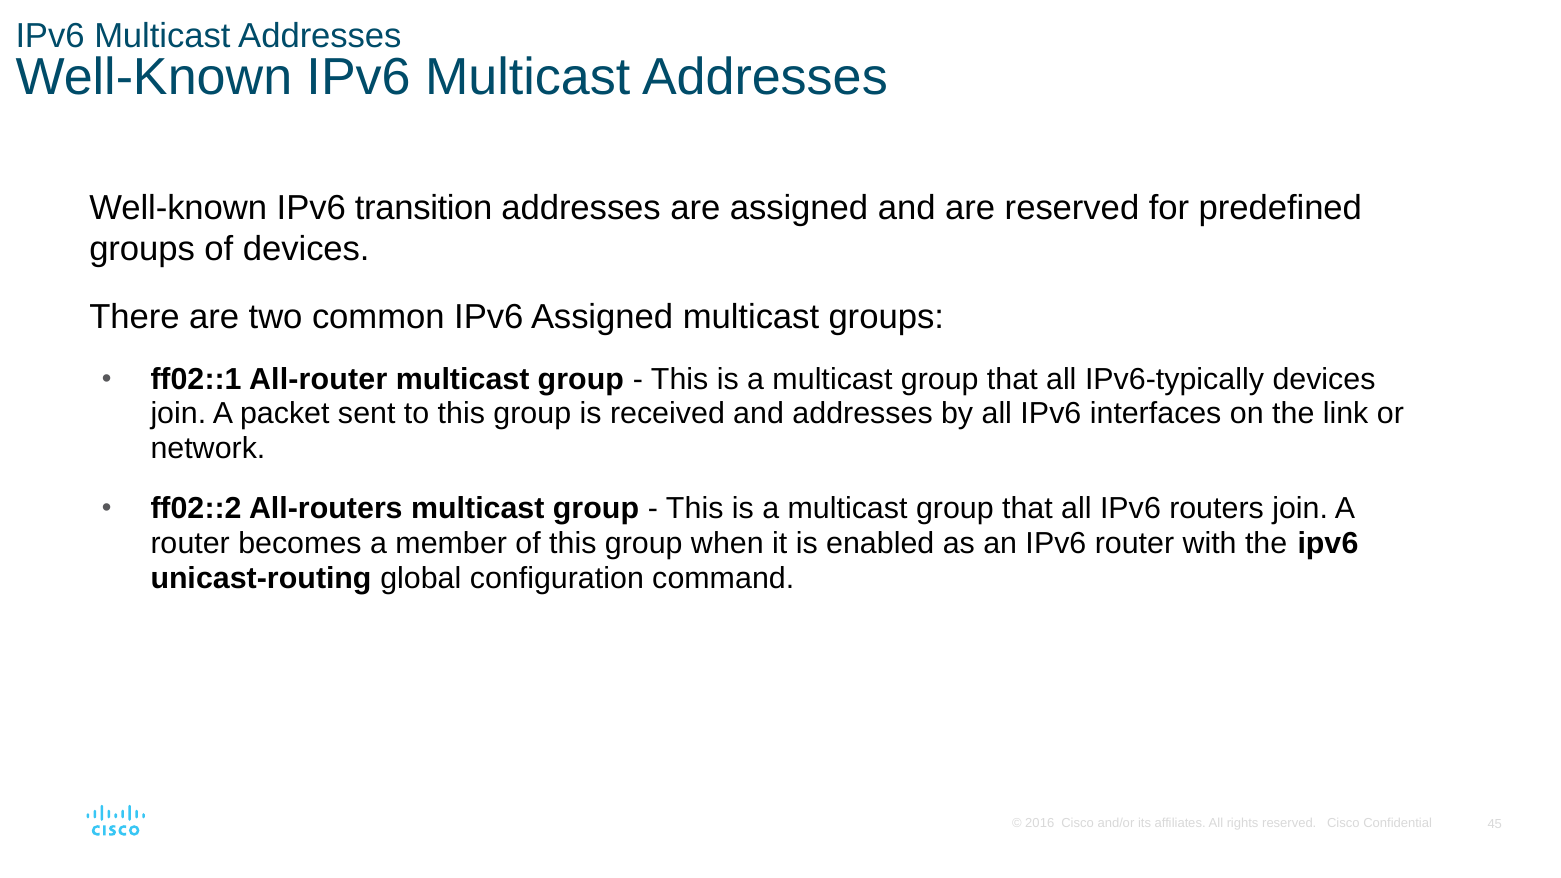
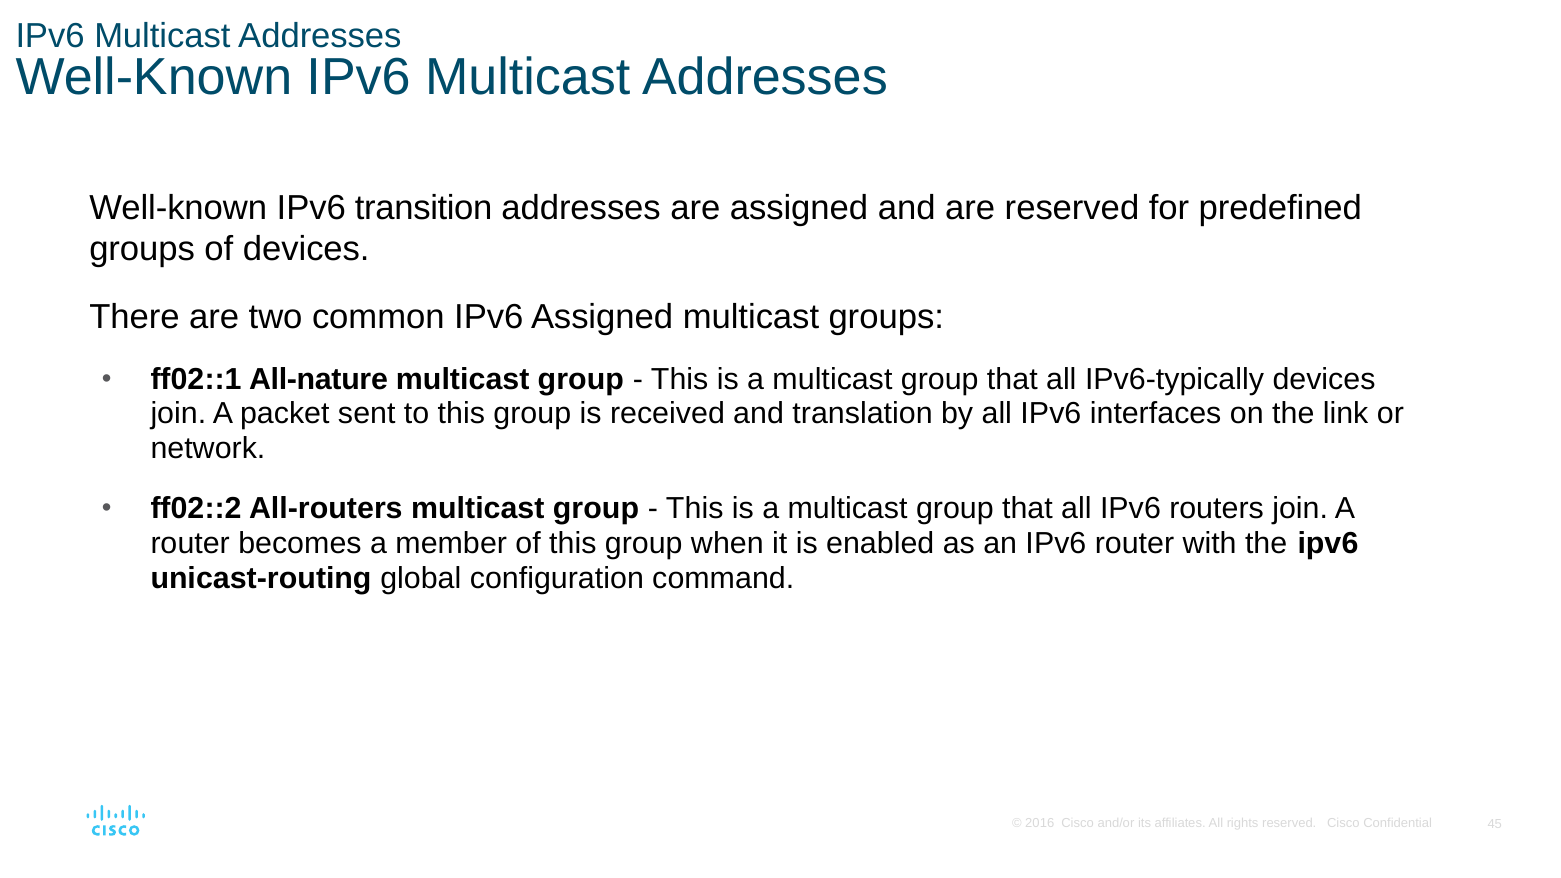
All-router: All-router -> All-nature (318, 379)
and addresses: addresses -> translation (863, 414)
